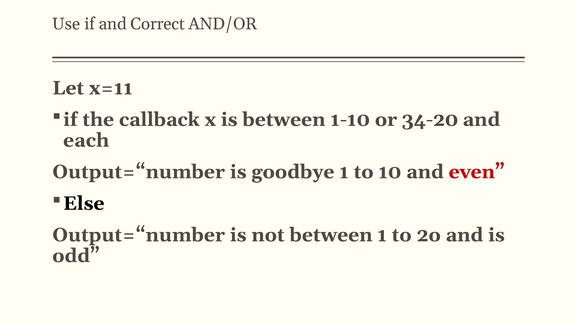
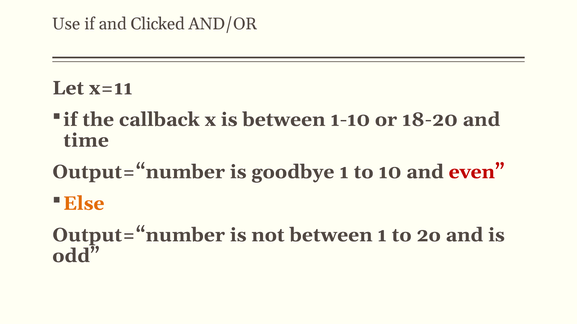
Correct: Correct -> Clicked (158, 24)
34-20: 34-20 -> 18-20 (430, 120)
each: each -> time (86, 141)
Else colour: black -> orange (84, 204)
